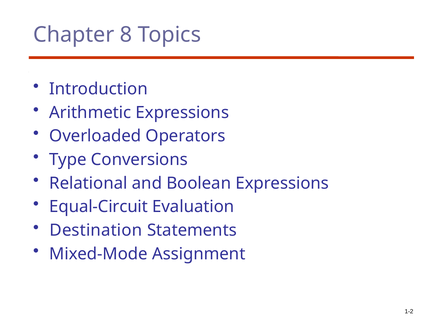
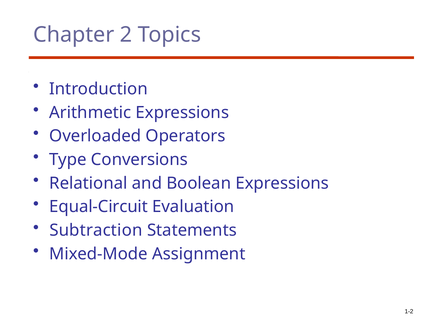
8: 8 -> 2 (126, 35)
Destination: Destination -> Subtraction (96, 230)
